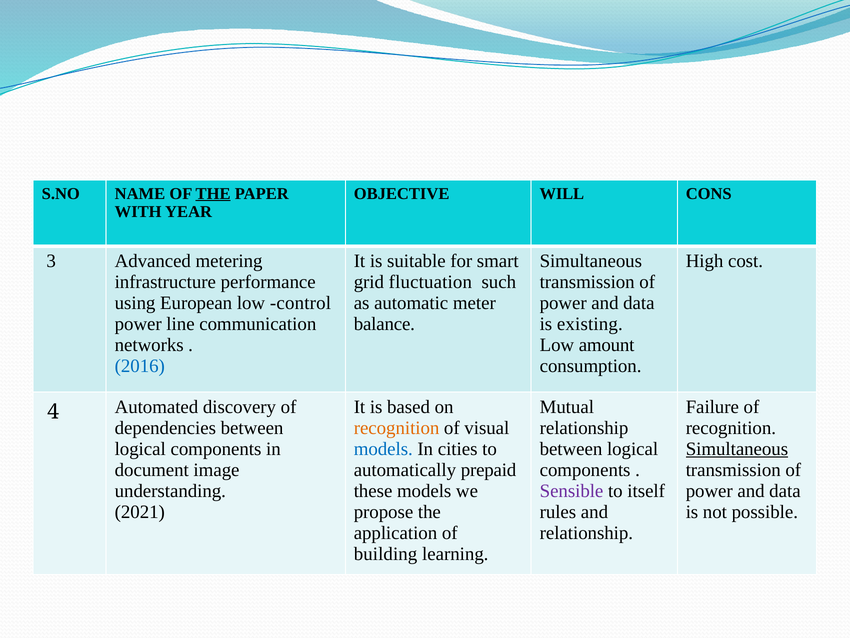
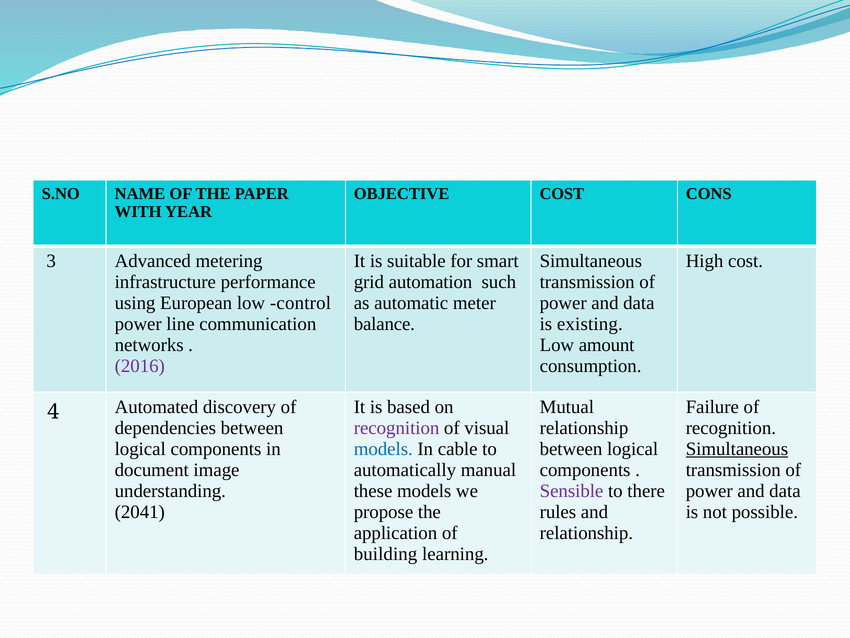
THE underline: present -> none (213, 193)
OBJECTIVE WILL: WILL -> COST (562, 193)
fluctuation: fluctuation -> automation (430, 282)
2016 colour: blue -> purple (140, 366)
recognition colour: orange -> purple (397, 428)
cities: cities -> cable (458, 449)
prepaid: prepaid -> manual (488, 470)
itself: itself -> there (646, 491)
2021: 2021 -> 2041 (140, 512)
